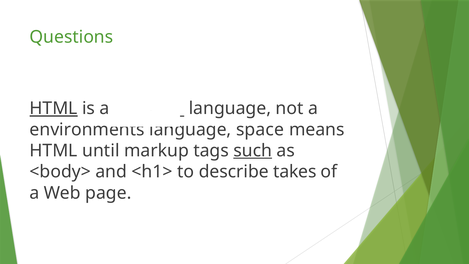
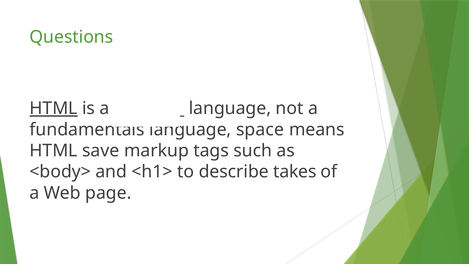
environments: environments -> fundamentals (87, 129)
until: until -> save (101, 151)
such underline: present -> none (253, 151)
